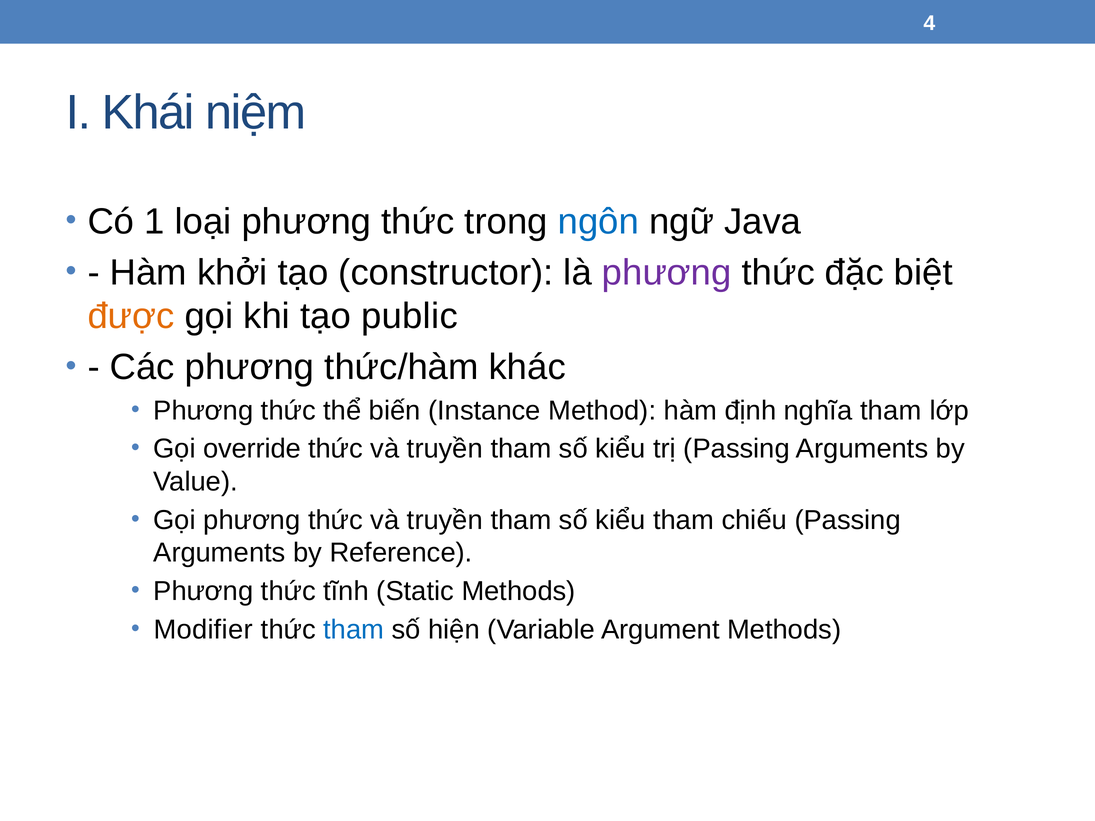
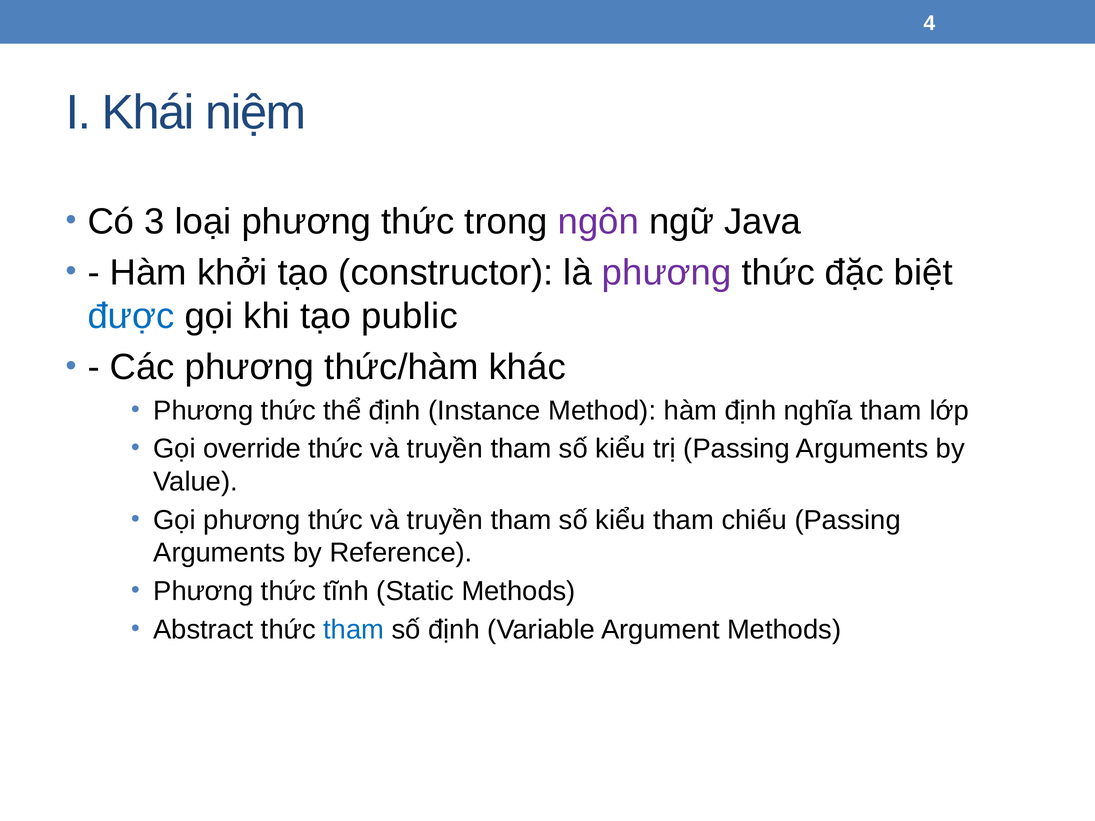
1: 1 -> 3 (154, 222)
ngôn colour: blue -> purple (598, 222)
được colour: orange -> blue (131, 316)
thể biến: biến -> định (395, 411)
Modifier: Modifier -> Abstract (203, 630)
số hiện: hiện -> định (454, 630)
